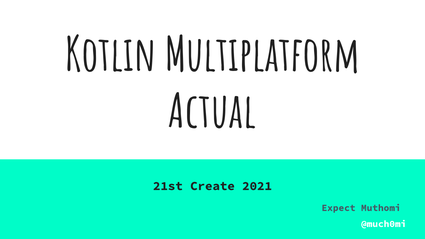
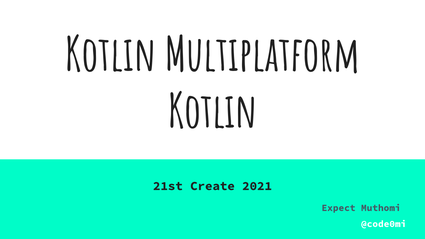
Actual: Actual -> Kotlin (213, 112)
@much0mi: @much0mi -> @code0mi (384, 224)
